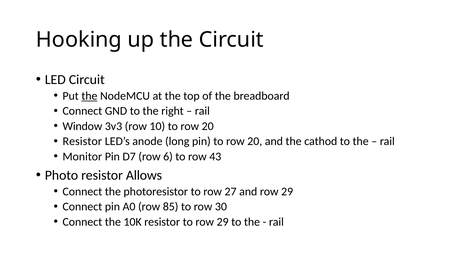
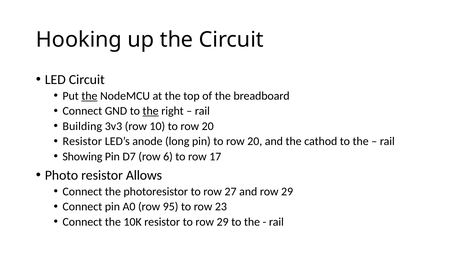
the underline: none -> present (151, 111)
Window: Window -> Building (82, 126)
Monitor: Monitor -> Showing (82, 157)
43: 43 -> 17 (215, 157)
85: 85 -> 95 (171, 207)
30: 30 -> 23 (221, 207)
